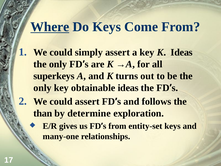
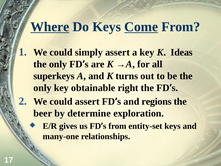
Come underline: none -> present (141, 27)
obtainable ideas: ideas -> right (128, 88)
follows: follows -> regions (157, 101)
than: than -> beer (43, 113)
